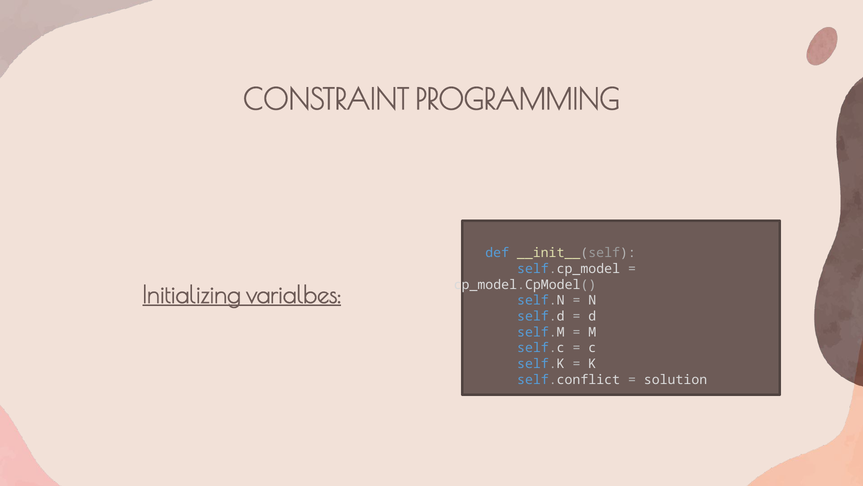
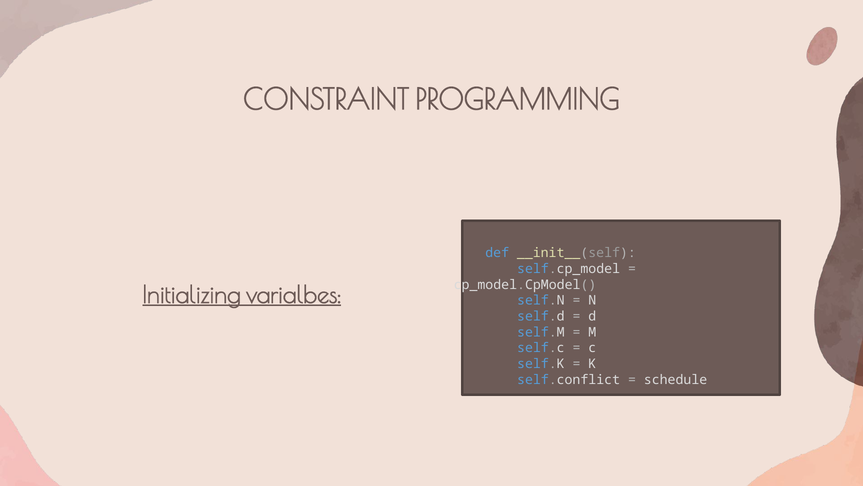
solution: solution -> schedule (676, 379)
